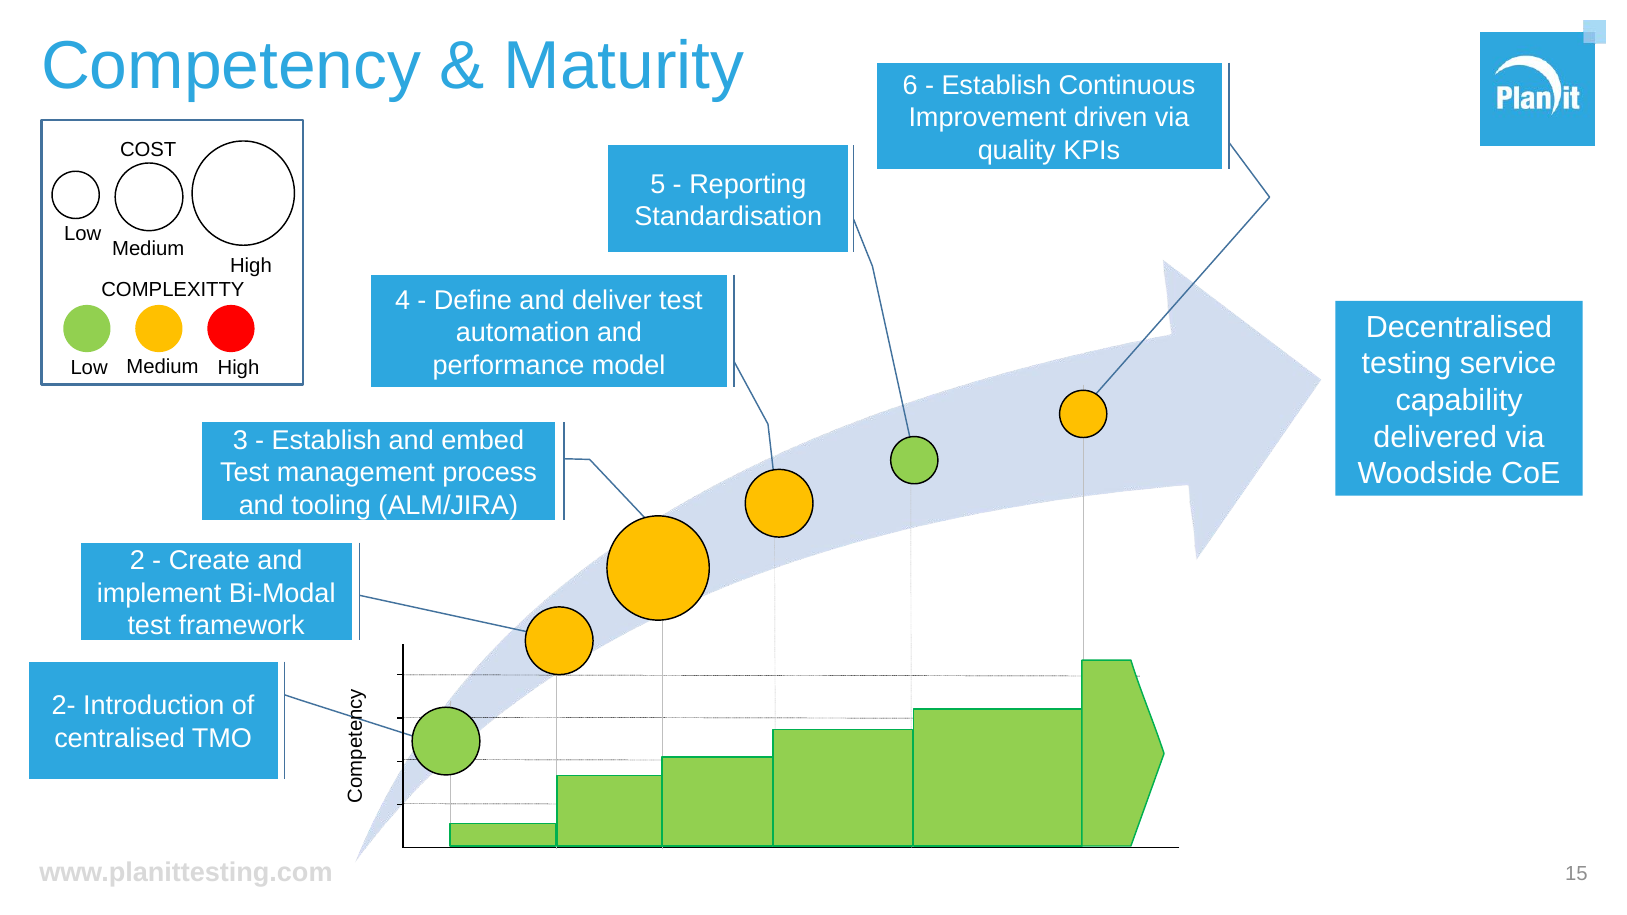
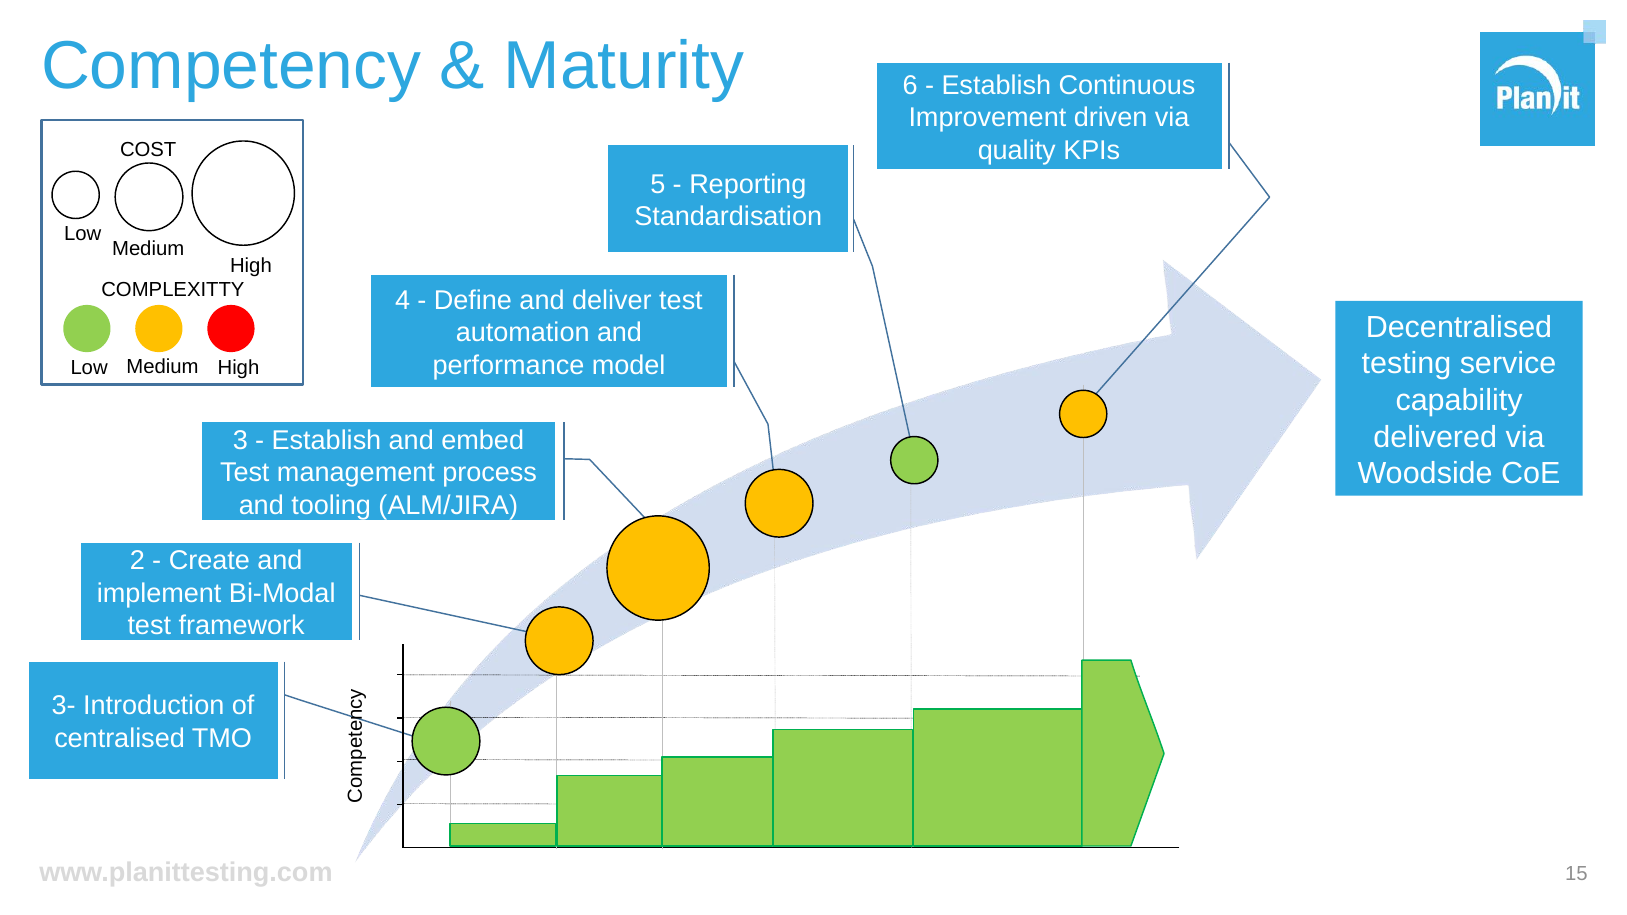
2-: 2- -> 3- (64, 706)
